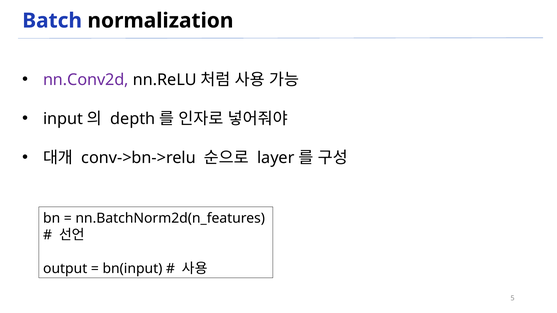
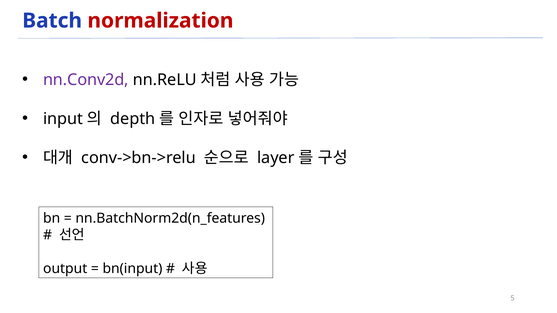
normalization colour: black -> red (160, 21)
